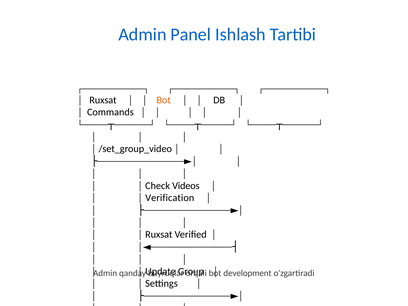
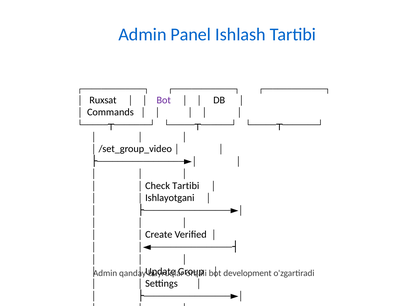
Bot colour: orange -> purple (164, 100)
Check Videos: Videos -> Tartibi (186, 186)
Verification: Verification -> Ishlayotgani (170, 198)
Ruxsat: Ruxsat -> Create (159, 235)
